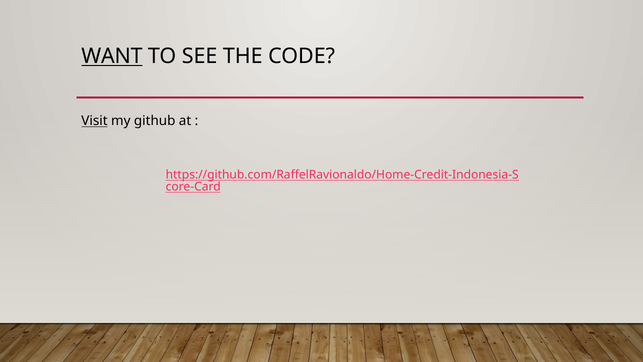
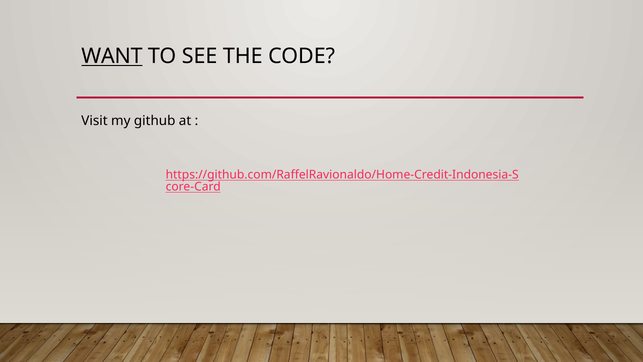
Visit underline: present -> none (94, 121)
